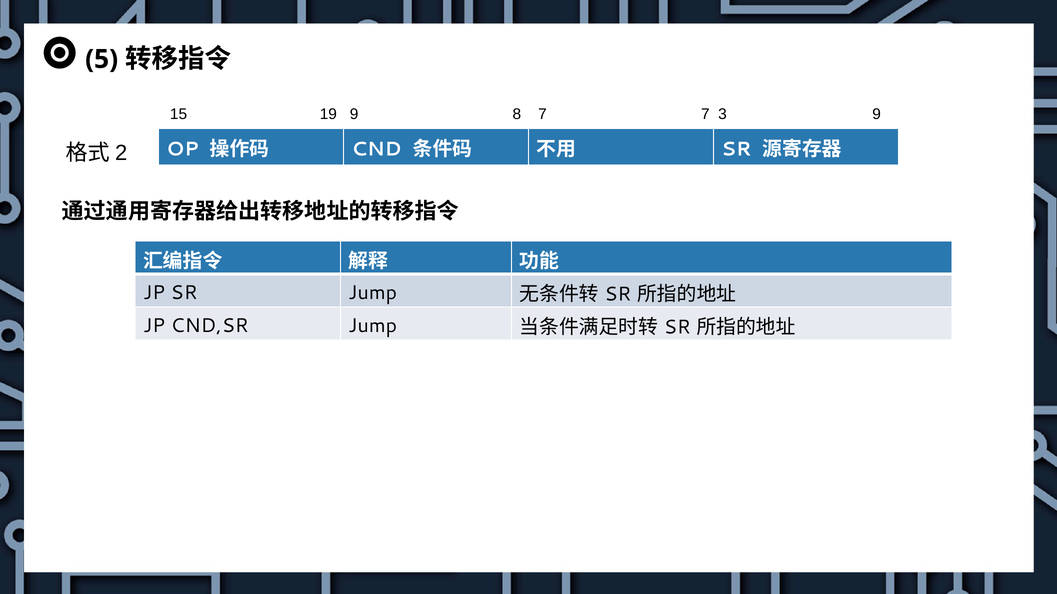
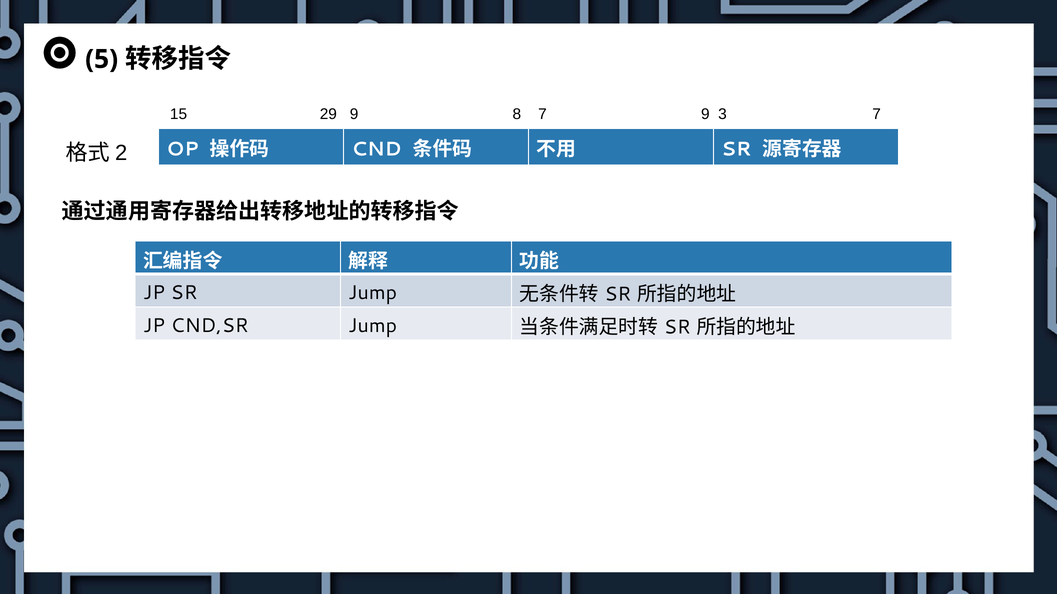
19: 19 -> 29 (328, 114)
7 7: 7 -> 9 (705, 114)
3 9: 9 -> 7 (877, 114)
